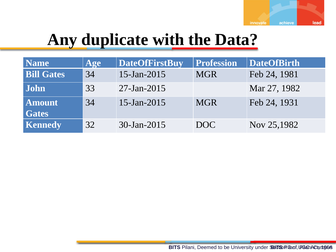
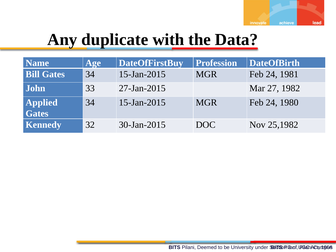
Amount: Amount -> Applied (42, 103)
1931: 1931 -> 1980 (289, 103)
